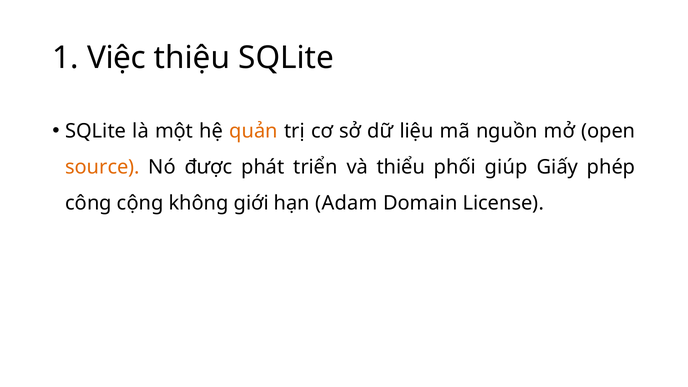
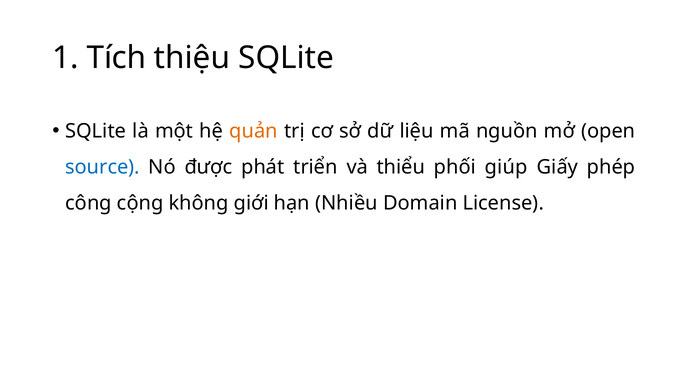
Việc: Việc -> Tích (117, 58)
source colour: orange -> blue (103, 167)
Adam: Adam -> Nhiều (346, 203)
